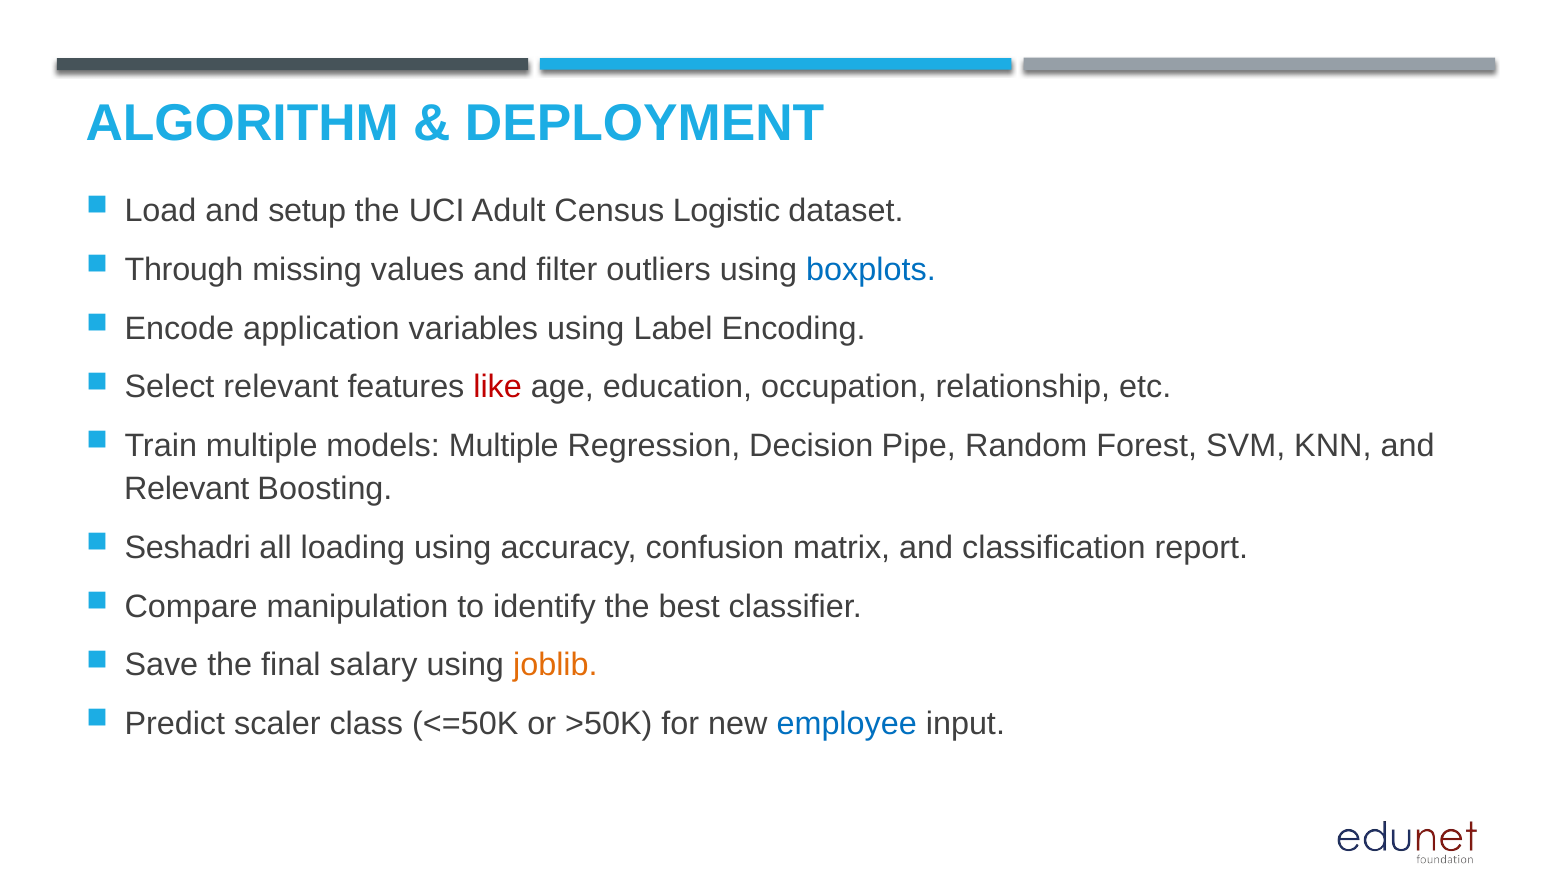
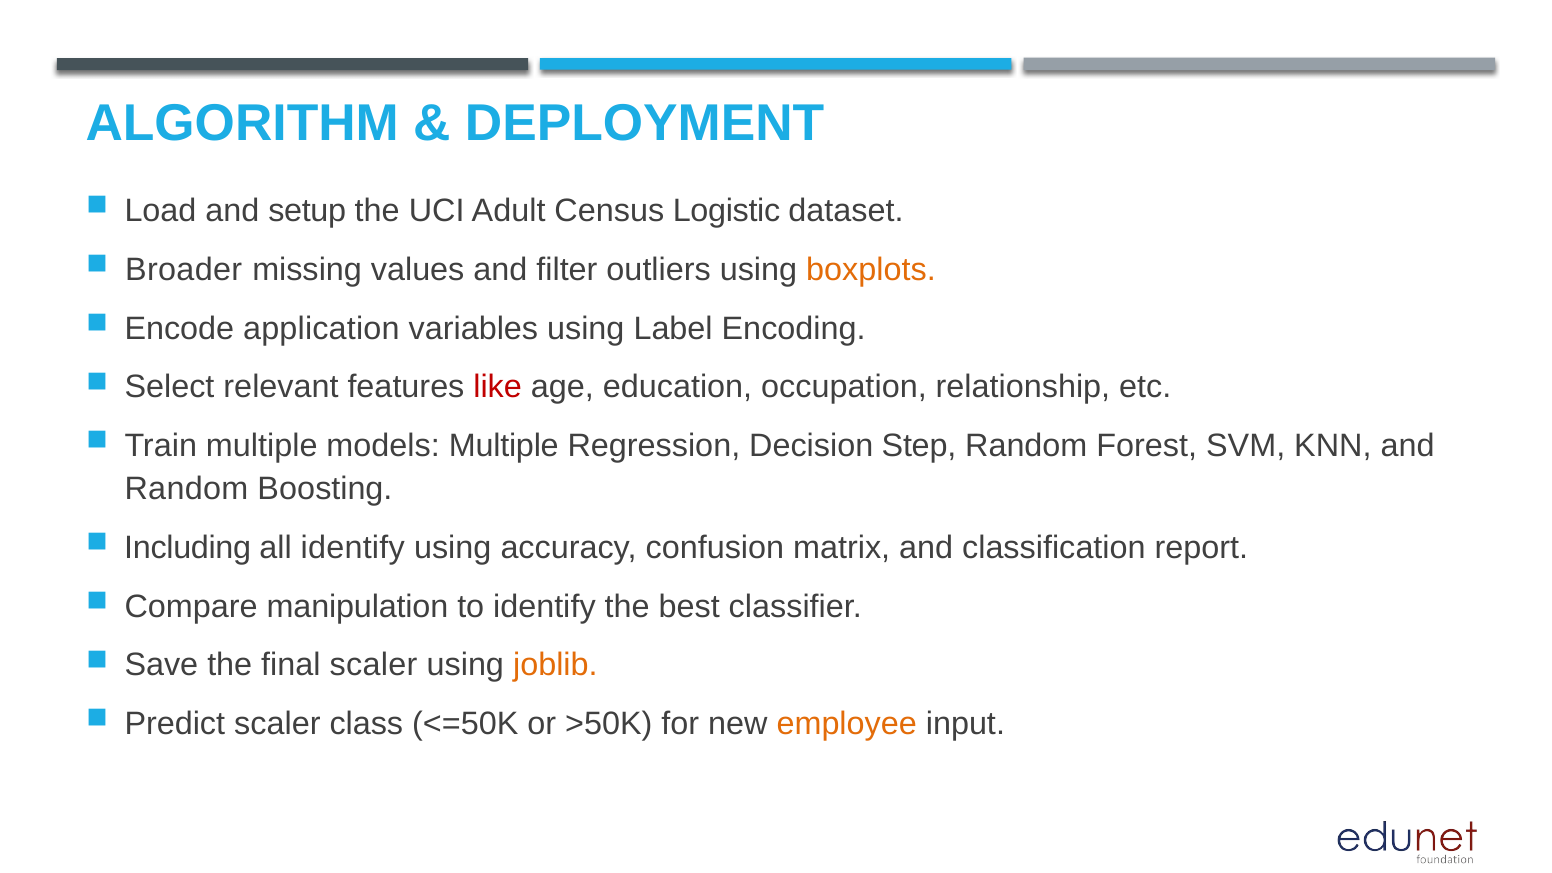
Through: Through -> Broader (184, 270)
boxplots colour: blue -> orange (871, 270)
Pipe: Pipe -> Step (919, 446)
Relevant: Relevant -> Random (186, 489)
Seshadri: Seshadri -> Including (188, 548)
all loading: loading -> identify (353, 548)
final salary: salary -> scaler (374, 665)
employee colour: blue -> orange (847, 724)
